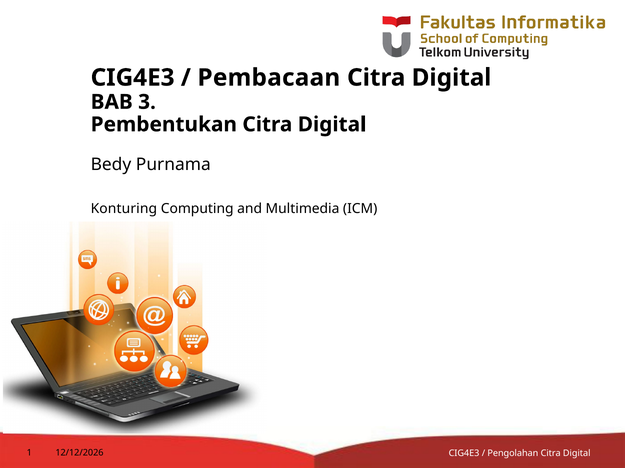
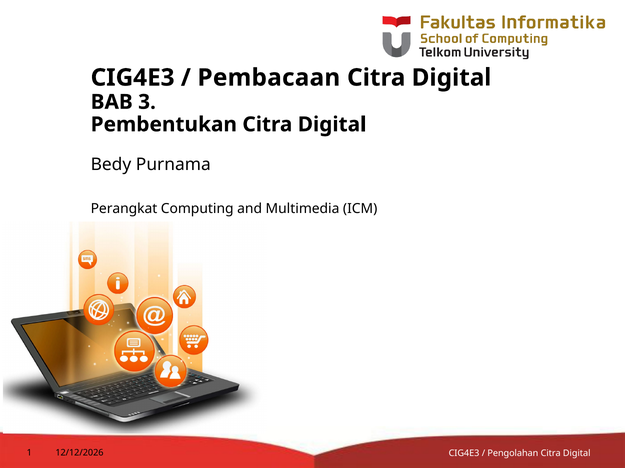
Konturing: Konturing -> Perangkat (124, 209)
